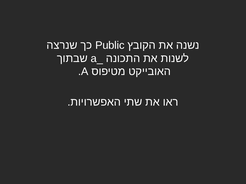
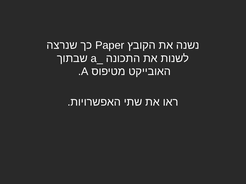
Public: Public -> Paper (110, 45)
